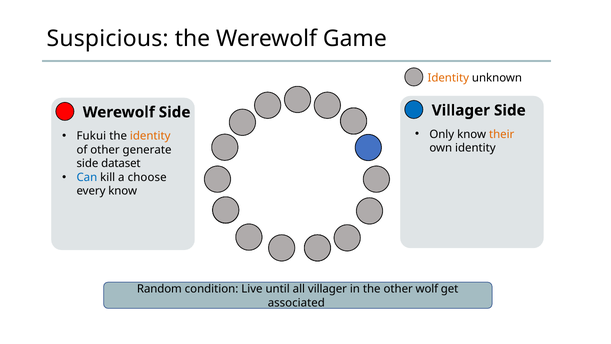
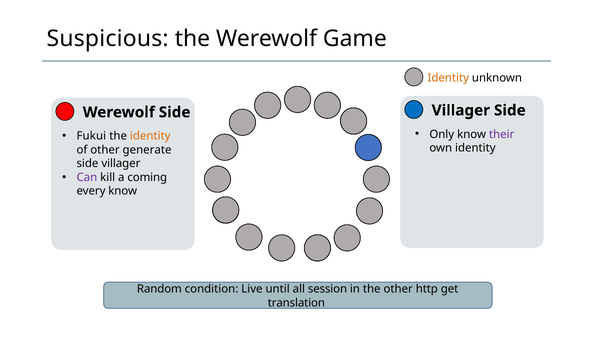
their colour: orange -> purple (502, 134)
side dataset: dataset -> villager (121, 164)
Can colour: blue -> purple (87, 177)
choose: choose -> coming (147, 177)
all villager: villager -> session (328, 289)
wolf: wolf -> http (427, 289)
associated: associated -> translation (296, 303)
